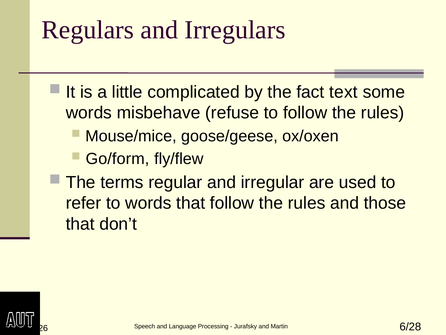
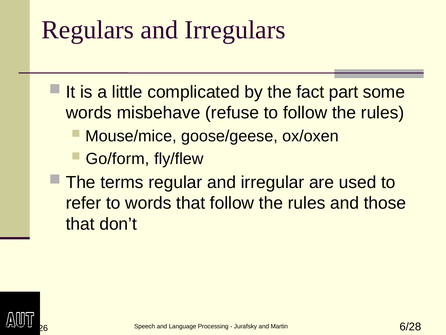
text: text -> part (344, 92)
